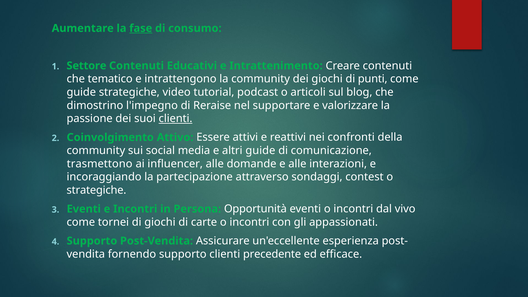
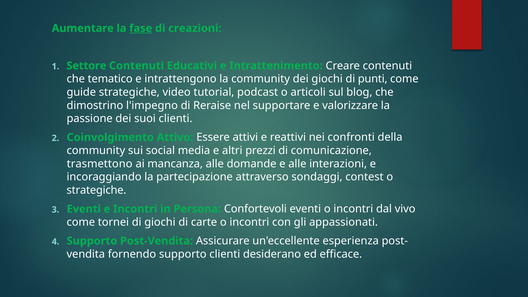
consumo: consumo -> creazioni (195, 28)
clienti underline: present -> none (176, 119)
altri guide: guide -> prezzi (260, 151)
influencer: influencer -> mancanza (175, 164)
Opportunità: Opportunità -> Confortevoli (255, 209)
precedente: precedente -> desiderano (272, 254)
